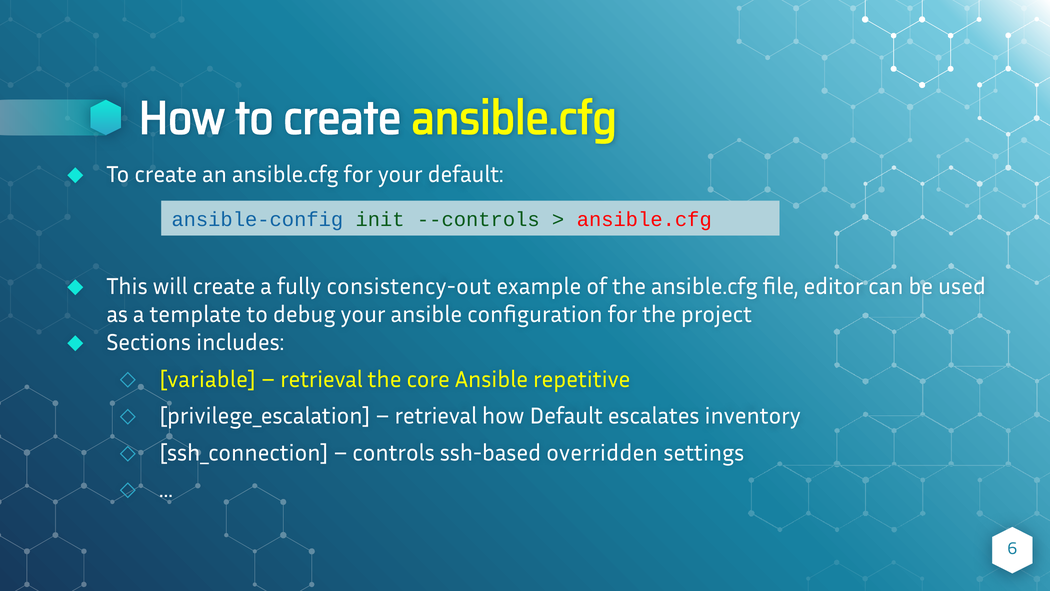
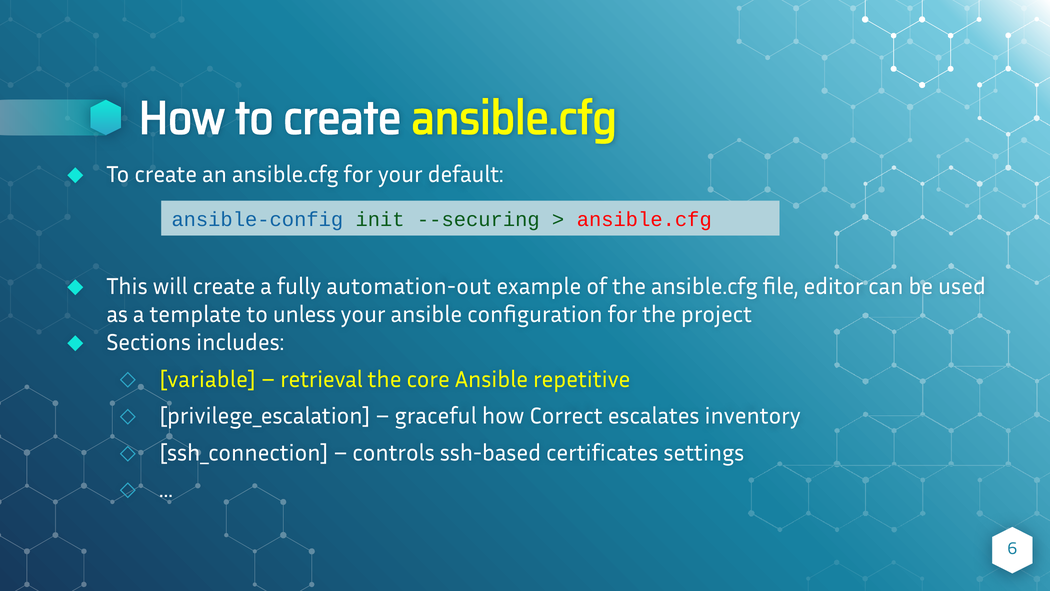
--controls: --controls -> --securing (478, 219)
consistency-out: consistency-out -> automation-out (409, 286)
debug: debug -> unless (304, 314)
retrieval: retrieval -> graceful (436, 416)
how Default: Default -> Correct (566, 416)
overridden: overridden -> certificates (602, 453)
